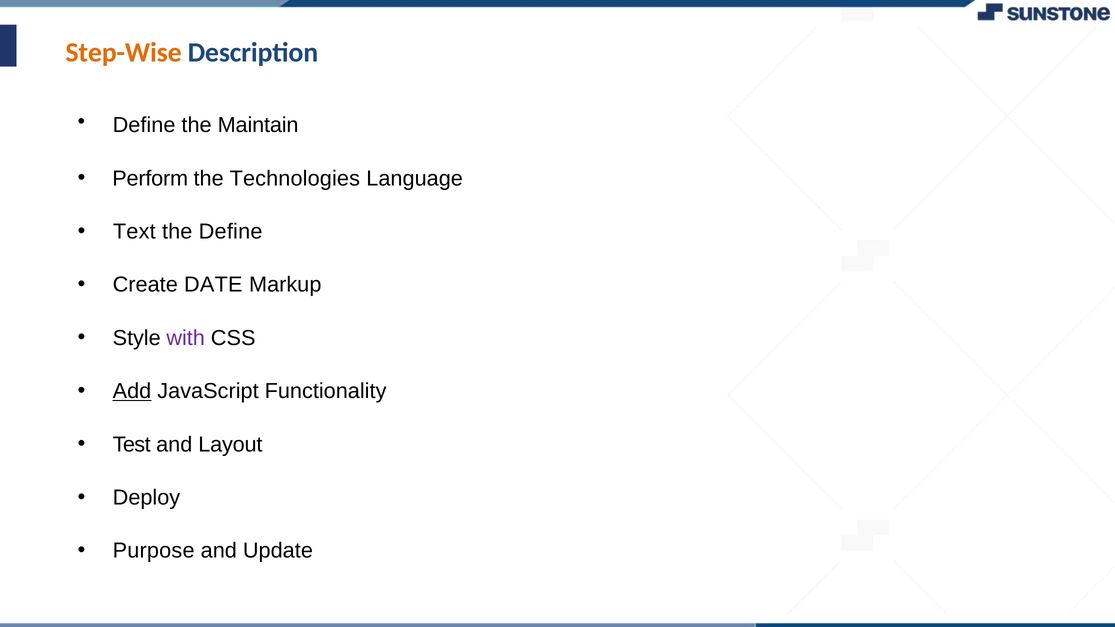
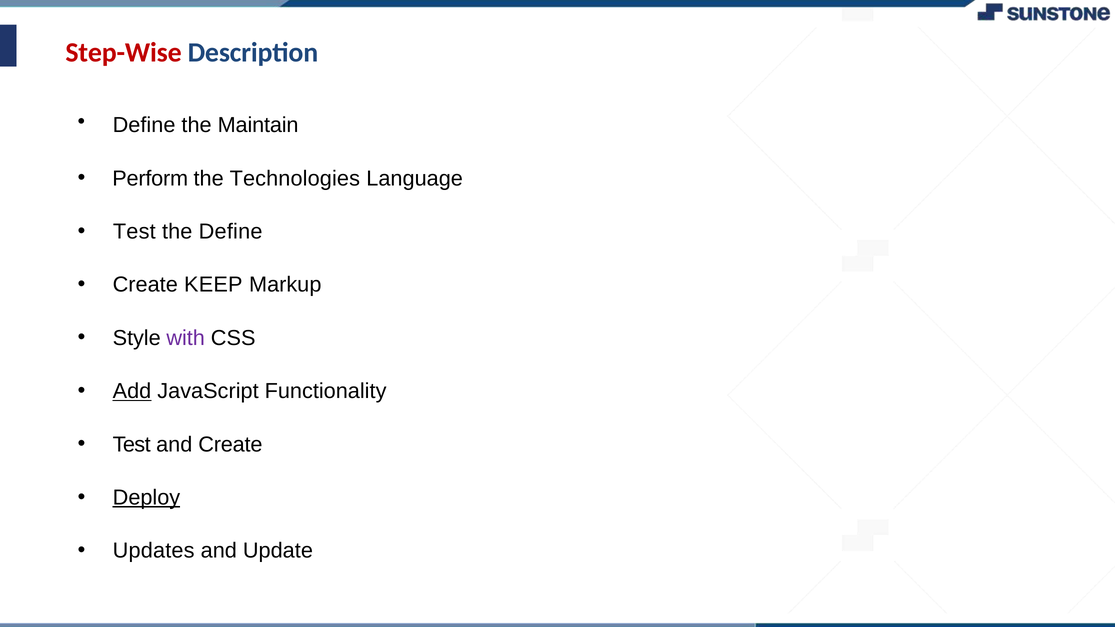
Step-Wise colour: orange -> red (124, 52)
Text: Text -> Test (134, 232)
DATE: DATE -> KEEP (213, 285)
and Layout: Layout -> Create (230, 445)
Deploy underline: none -> present (146, 498)
Purpose: Purpose -> Updates (154, 551)
